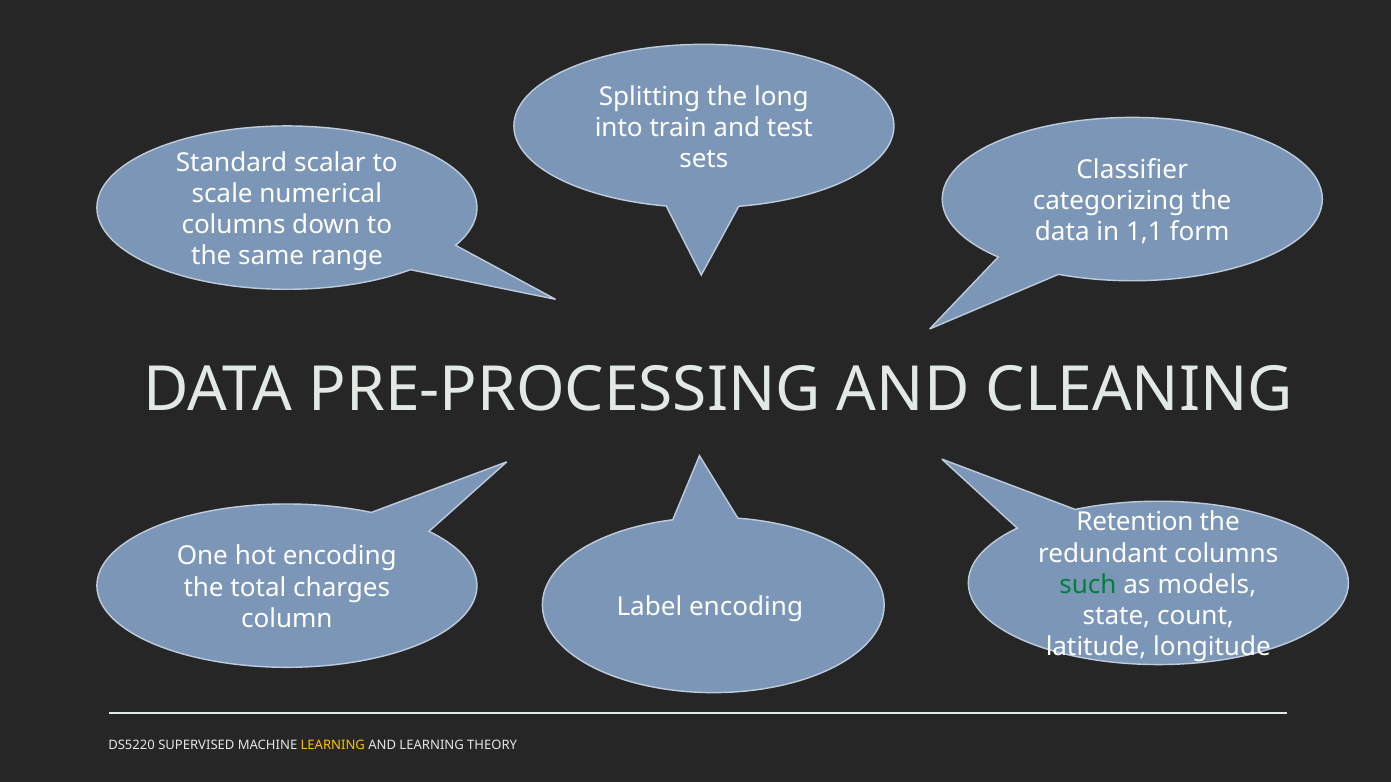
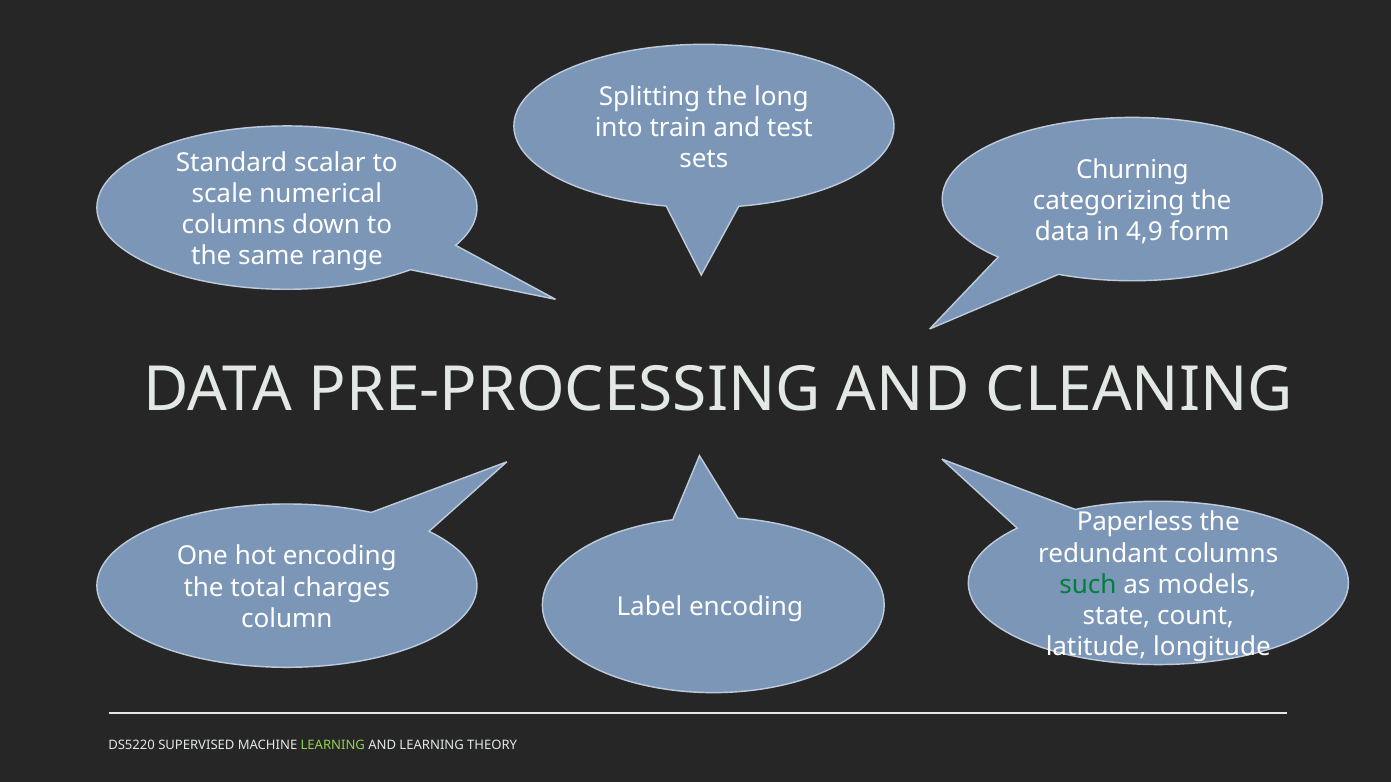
Classifier: Classifier -> Churning (1132, 170)
1,1: 1,1 -> 4,9 (1144, 232)
Retention: Retention -> Paperless (1135, 522)
LEARNING colour: yellow -> light green (333, 746)
